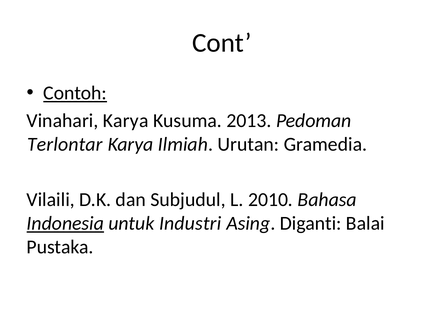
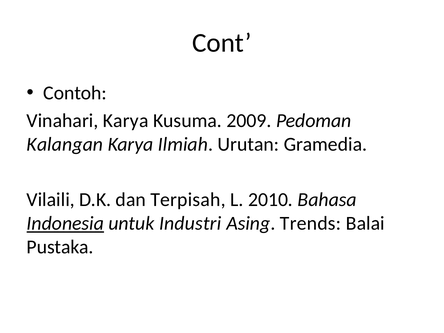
Contoh underline: present -> none (75, 93)
2013: 2013 -> 2009 (249, 121)
Terlontar: Terlontar -> Kalangan (65, 144)
Subjudul: Subjudul -> Terpisah (188, 200)
Diganti: Diganti -> Trends (311, 223)
